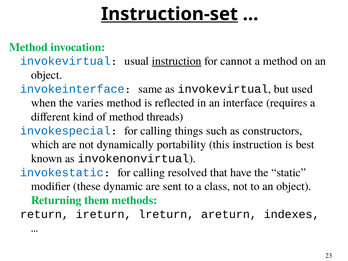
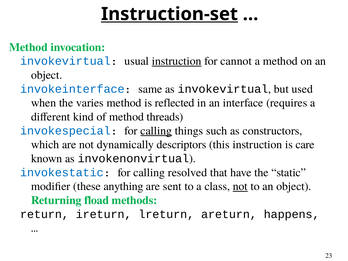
calling underline: none -> present (156, 131)
portability: portability -> descriptors (182, 145)
best: best -> care (305, 145)
dynamic: dynamic -> anything (123, 186)
not underline: none -> present (240, 186)
them: them -> fload (97, 200)
indexes: indexes -> happens (292, 214)
